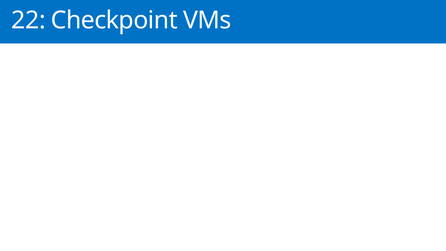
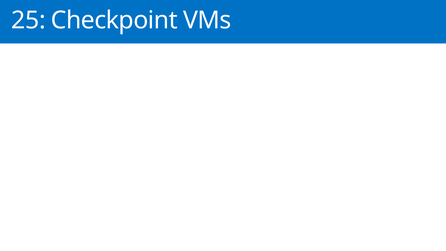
22: 22 -> 25 (28, 20)
